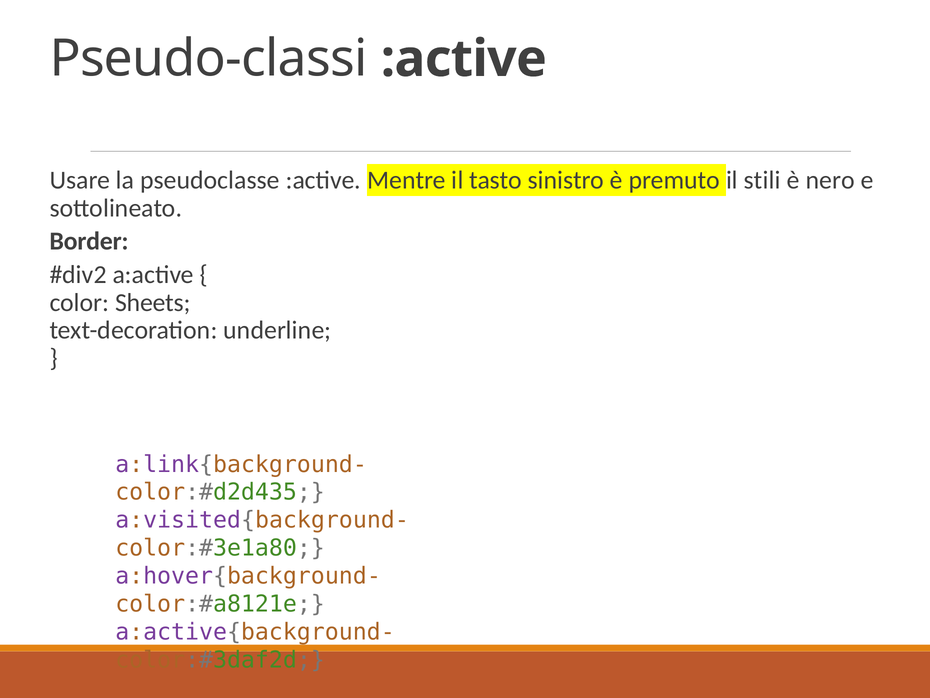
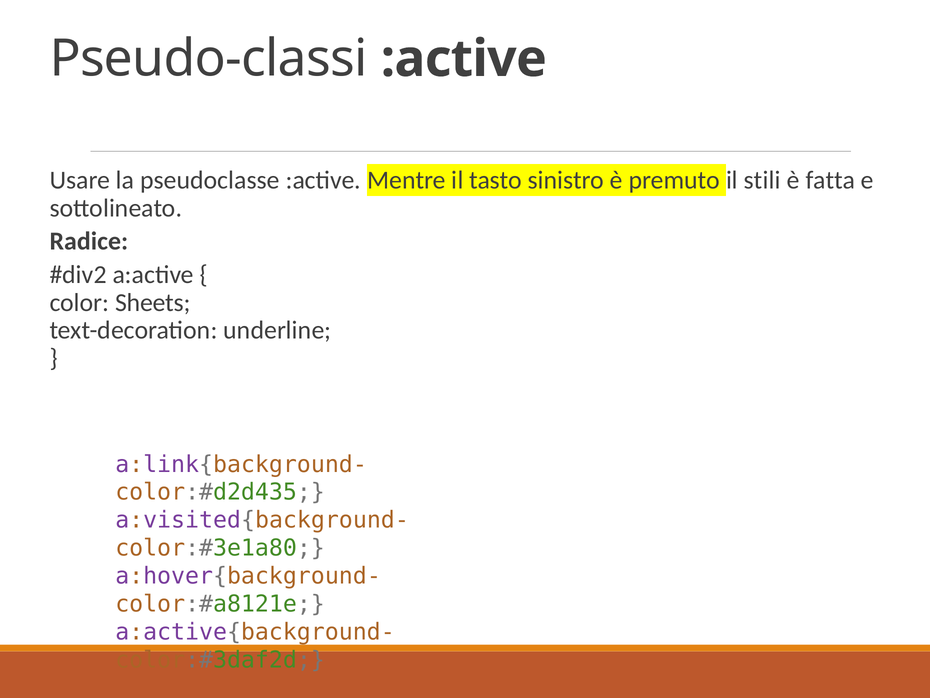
nero: nero -> fatta (830, 180)
Border: Border -> Radice (89, 241)
